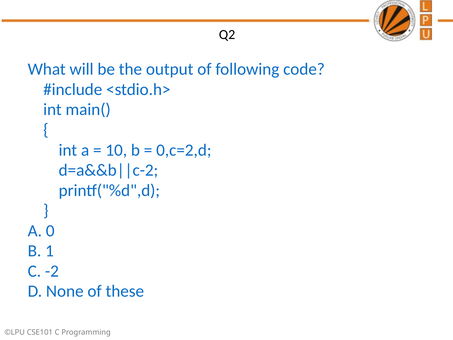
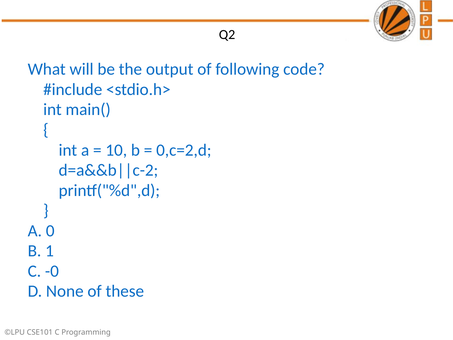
-2: -2 -> -0 (52, 271)
